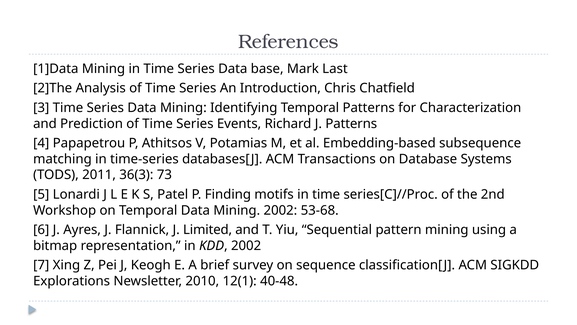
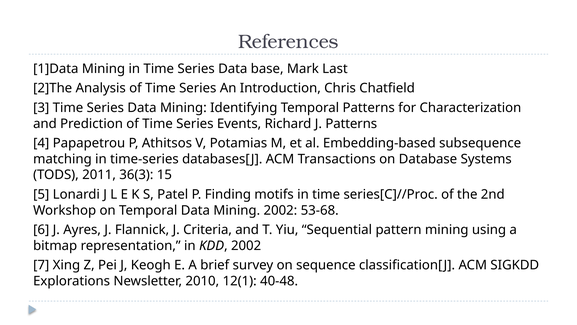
73: 73 -> 15 (164, 175)
Limited: Limited -> Criteria (208, 230)
